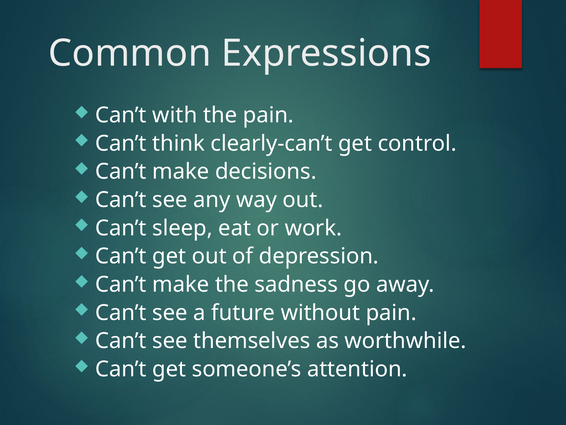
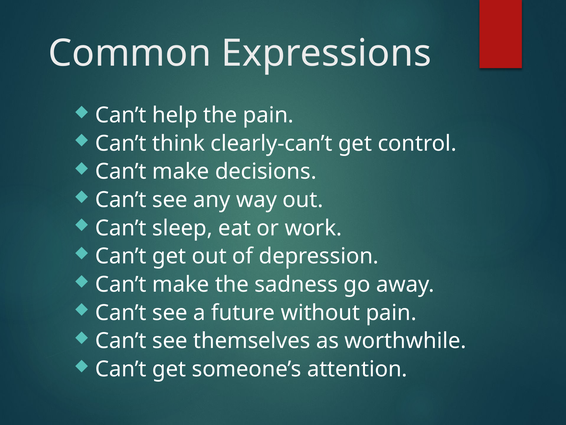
with: with -> help (175, 115)
